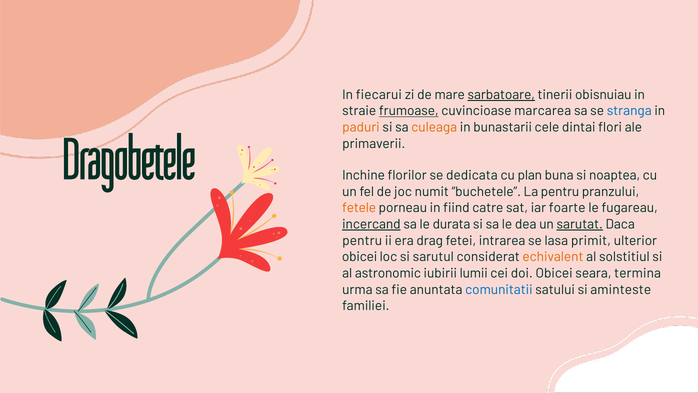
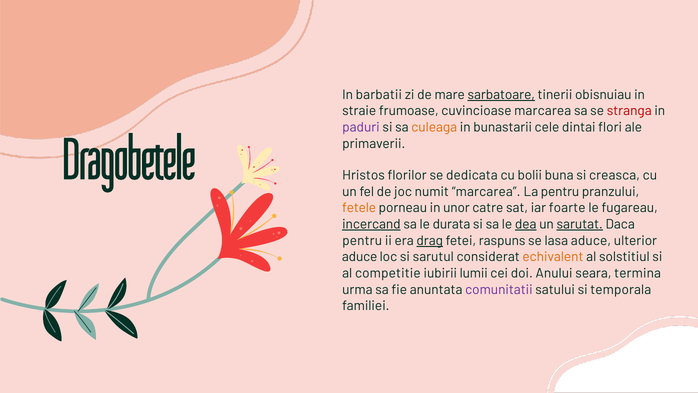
fiecarui: fiecarui -> barbatii (379, 95)
frumoase underline: present -> none (409, 111)
stranga colour: blue -> red (629, 111)
paduri colour: orange -> purple (361, 127)
Inchine: Inchine -> Hristos (363, 175)
plan: plan -> bolii (530, 175)
noaptea: noaptea -> creasca (614, 175)
numit buchetele: buchetele -> marcarea (486, 192)
fiind: fiind -> unor (456, 208)
dea underline: none -> present (526, 224)
drag underline: none -> present (430, 240)
intrarea: intrarea -> raspuns (502, 240)
lasa primit: primit -> aduce (591, 240)
obicei: obicei -> aduce (360, 257)
astronomic: astronomic -> competitie (388, 273)
doi Obicei: Obicei -> Anului (554, 273)
comunitatii colour: blue -> purple (499, 289)
aminteste: aminteste -> temporala (621, 289)
